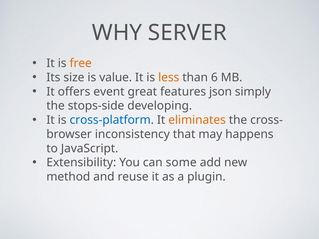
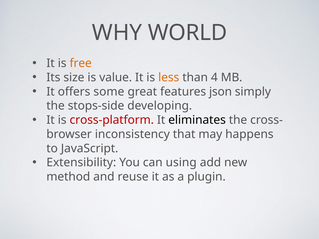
SERVER: SERVER -> WORLD (188, 33)
6: 6 -> 4 (214, 78)
event: event -> some (109, 92)
cross-platform colour: blue -> red (112, 120)
eliminates colour: orange -> black (197, 120)
some: some -> using (181, 163)
